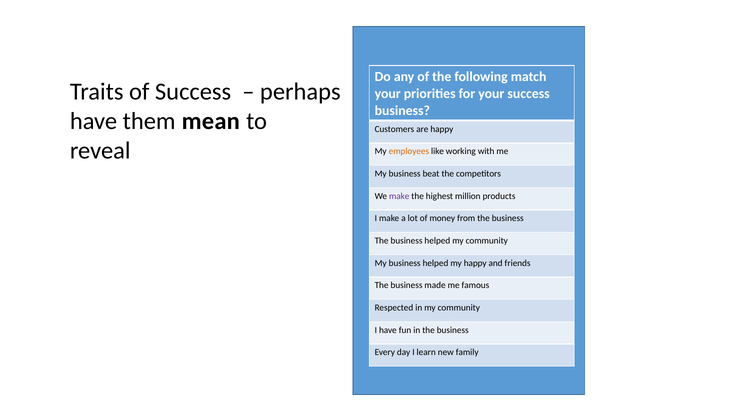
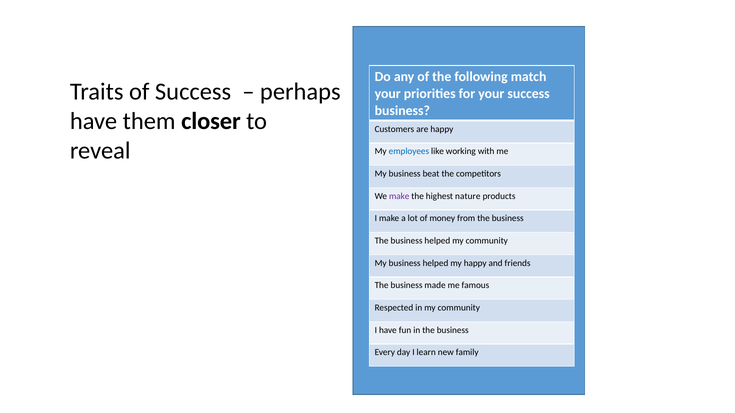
mean: mean -> closer (211, 121)
employees colour: orange -> blue (409, 152)
million: million -> nature (468, 196)
